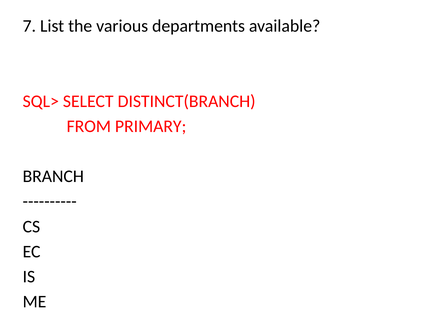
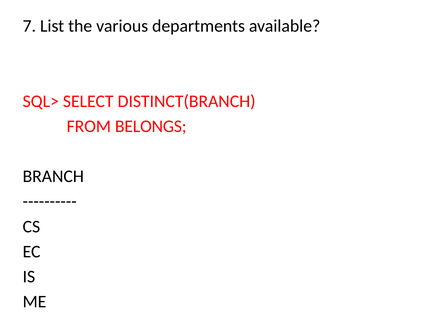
PRIMARY: PRIMARY -> BELONGS (151, 126)
